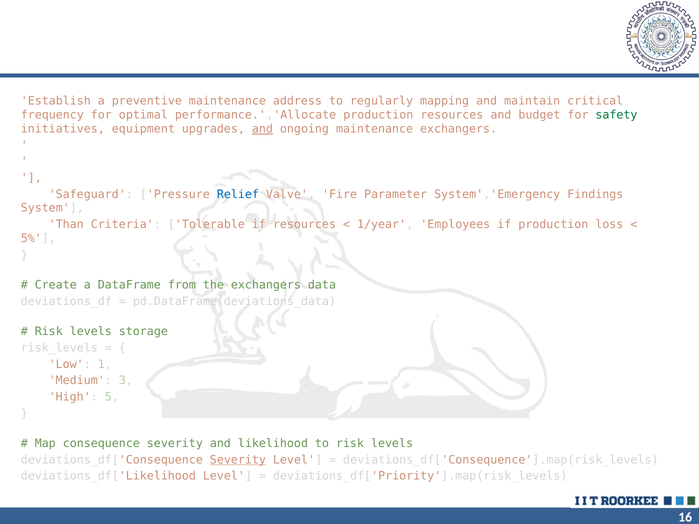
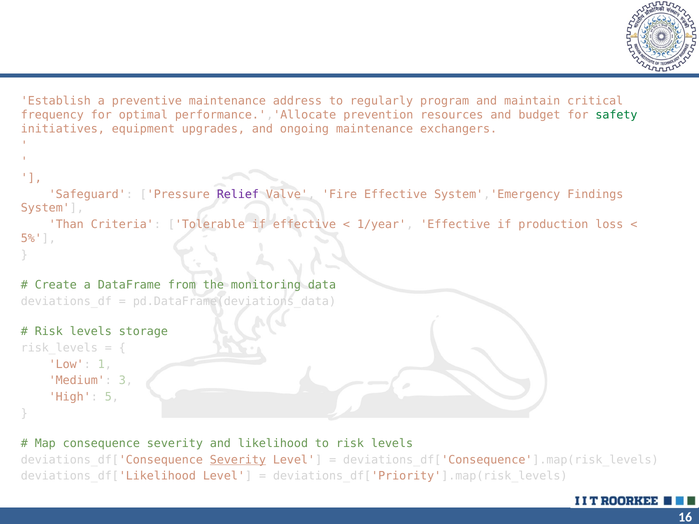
mapping: mapping -> program (445, 101)
performance.','Allocate production: production -> prevention (378, 115)
and underline: present -> none (262, 129)
Relief colour: blue -> purple (238, 194)
Fire Parameter: Parameter -> Effective (396, 194)
if resources: resources -> effective (304, 225)
1/year Employees: Employees -> Effective (455, 225)
the exchangers: exchangers -> monitoring (266, 285)
